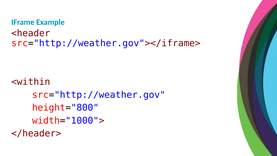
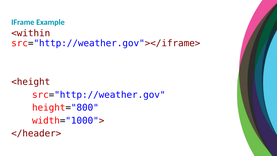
<header: <header -> <within (31, 33)
<within: <within -> <height (31, 82)
